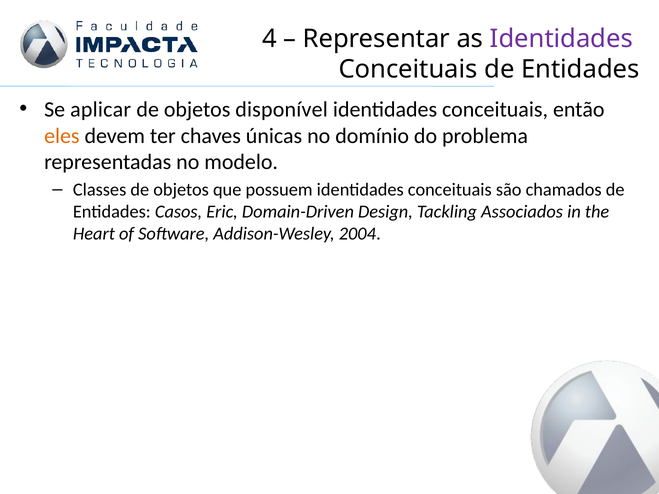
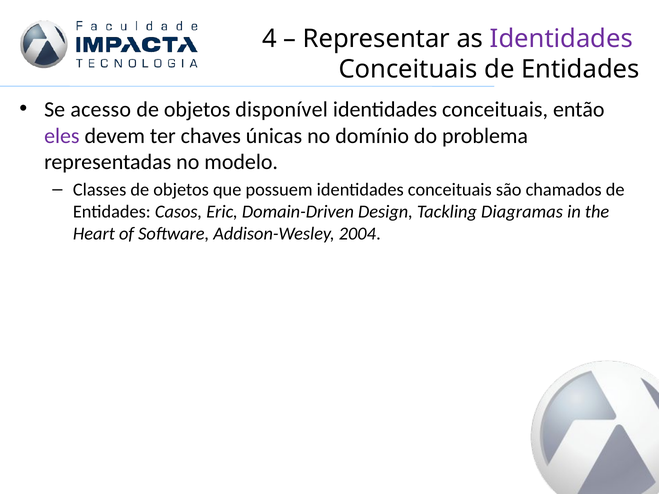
aplicar: aplicar -> acesso (101, 110)
eles colour: orange -> purple (62, 136)
Associados: Associados -> Diagramas (522, 212)
